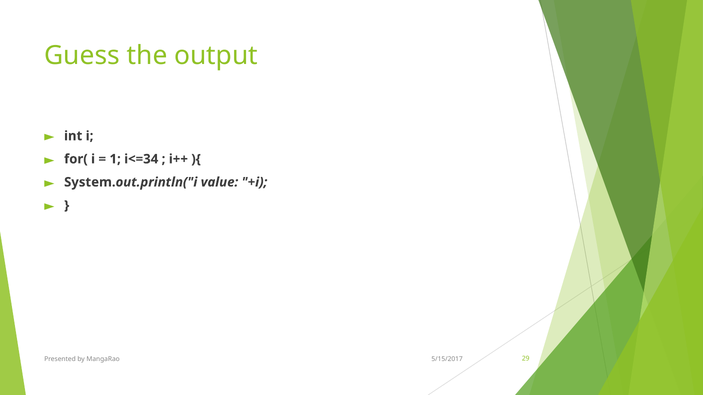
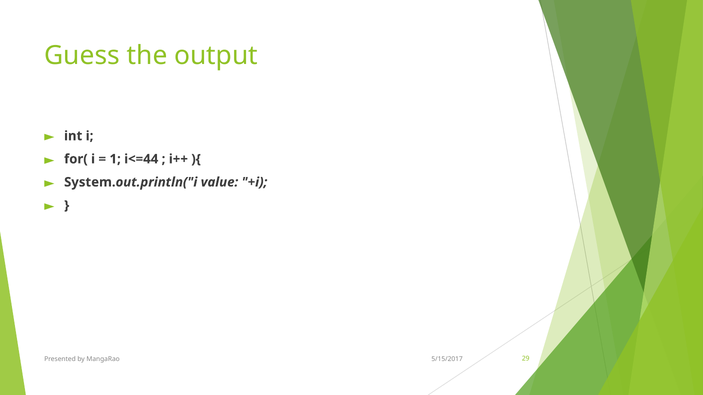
i<=34: i<=34 -> i<=44 (141, 159)
